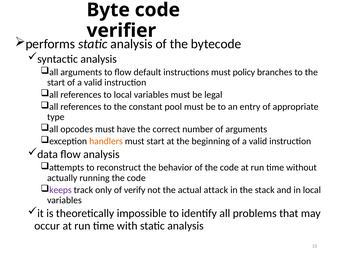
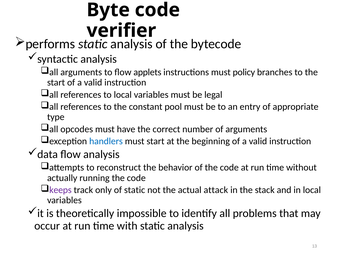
default: default -> applets (147, 72)
handlers colour: orange -> blue (106, 141)
of verify: verify -> static (135, 190)
